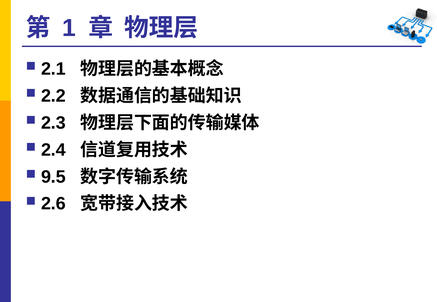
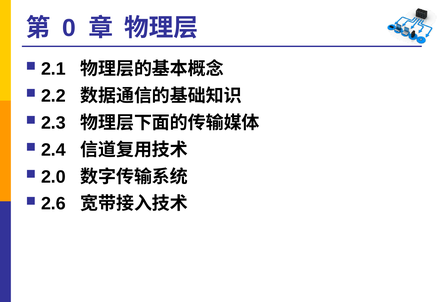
1: 1 -> 0 (69, 28)
9.5: 9.5 -> 2.0 (53, 177)
